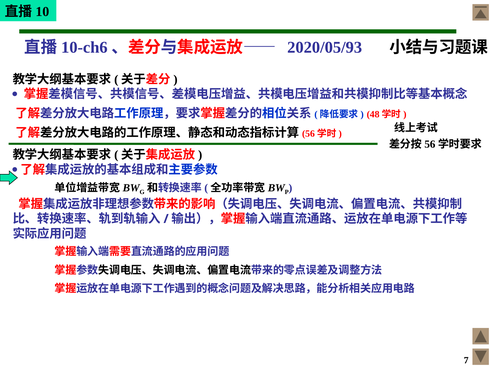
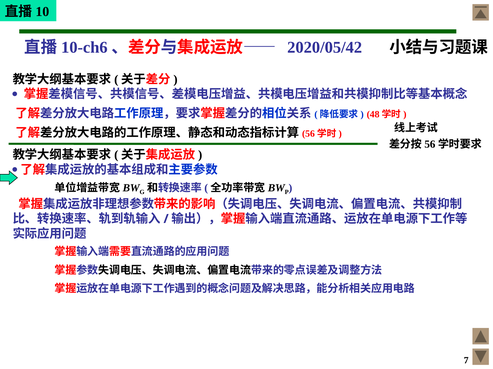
2020/05/93: 2020/05/93 -> 2020/05/42 (325, 48)
